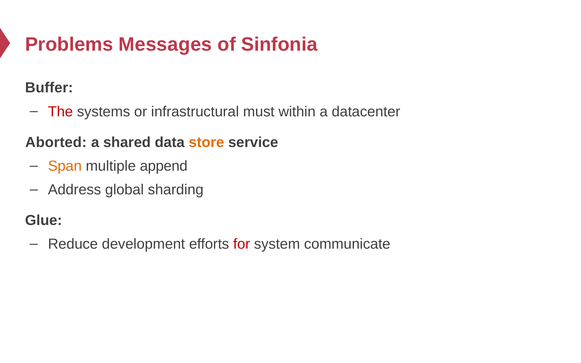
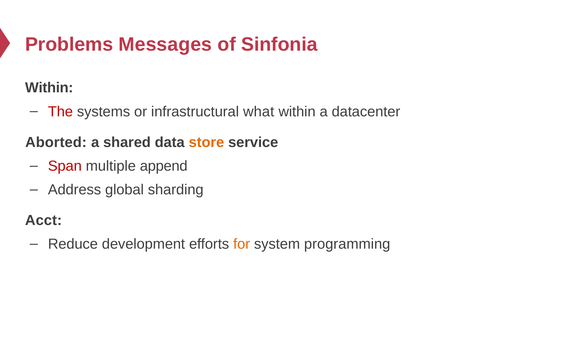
Buffer: Buffer -> Within (49, 88)
must: must -> what (259, 112)
Span colour: orange -> red (65, 166)
Glue: Glue -> Acct (44, 220)
for colour: red -> orange (242, 244)
communicate: communicate -> programming (347, 244)
